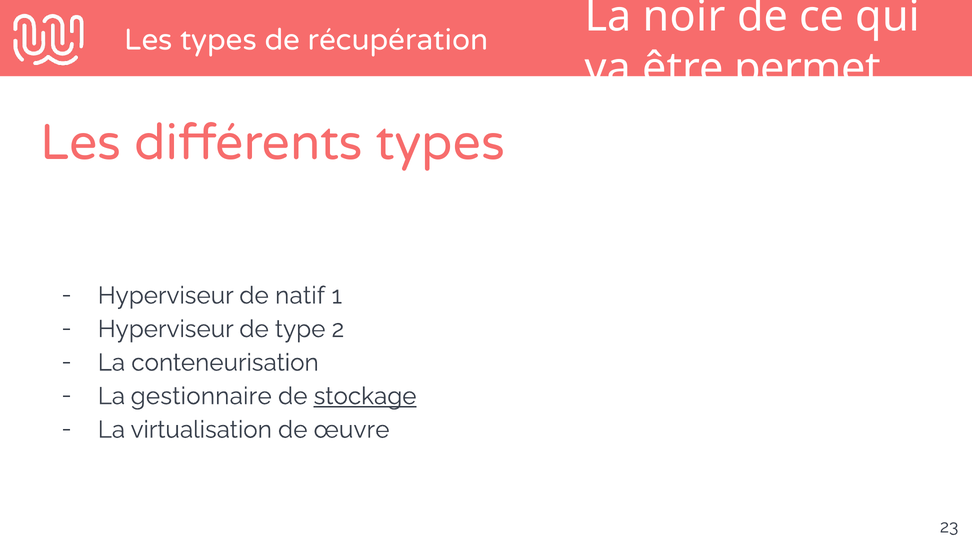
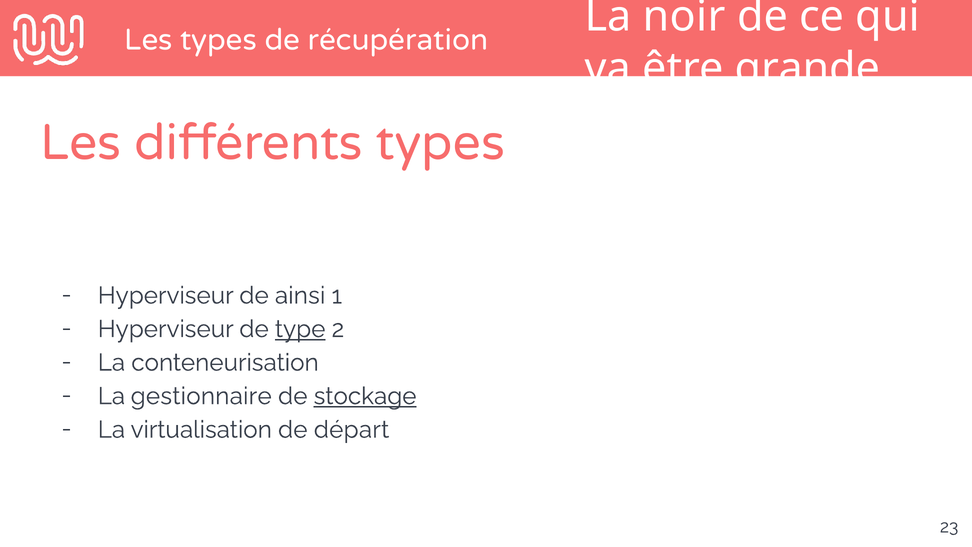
permet: permet -> grande (807, 68)
natif: natif -> ainsi (300, 295)
type underline: none -> present (300, 329)
œuvre: œuvre -> départ (352, 429)
